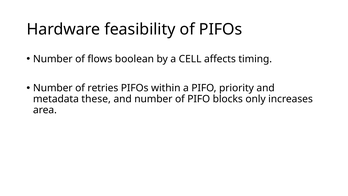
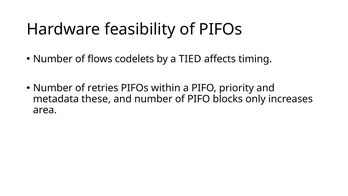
boolean: boolean -> codelets (135, 59)
CELL: CELL -> TIED (190, 59)
